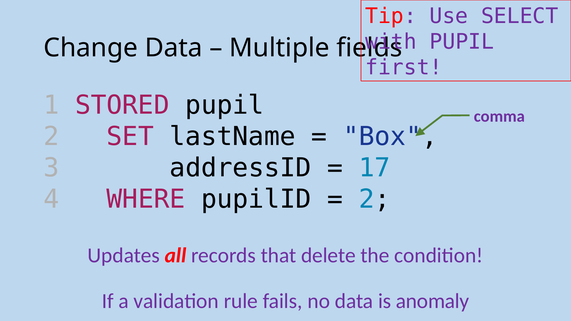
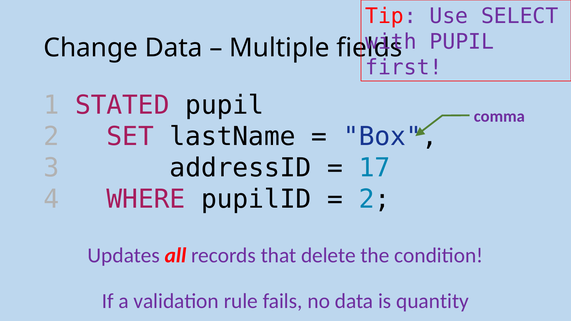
STORED: STORED -> STATED (122, 105)
anomaly: anomaly -> quantity (433, 301)
